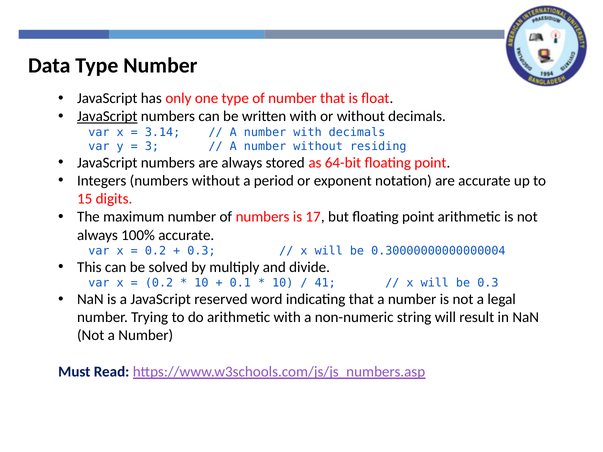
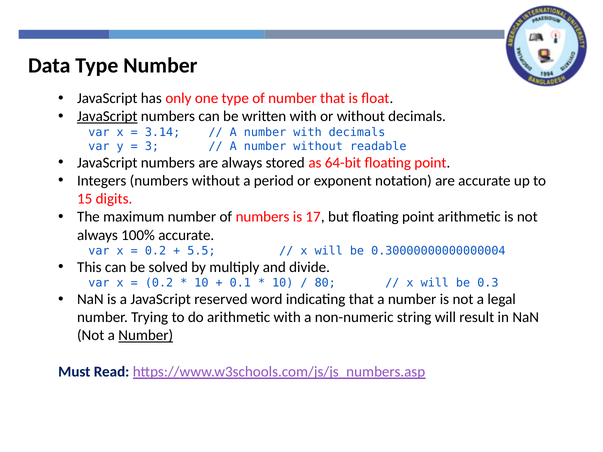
residing: residing -> readable (378, 146)
0.3: 0.3 -> 5.5 (201, 251)
41: 41 -> 80 (325, 283)
Number underline: none -> present (146, 336)
